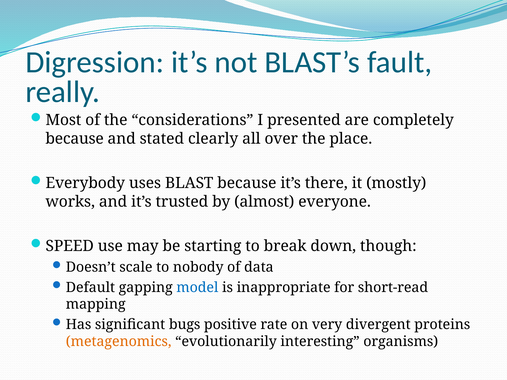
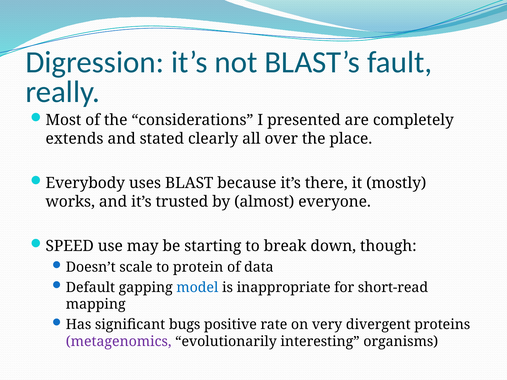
because: because -> extends (75, 139)
nobody: nobody -> protein (198, 267)
metagenomics colour: orange -> purple (119, 342)
